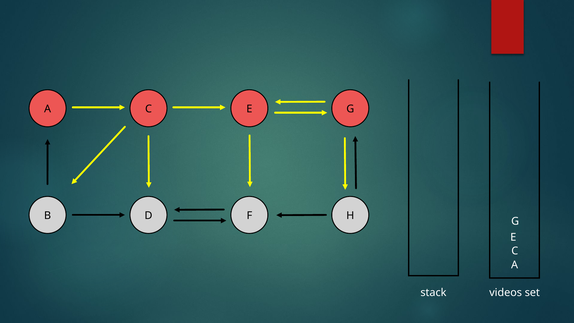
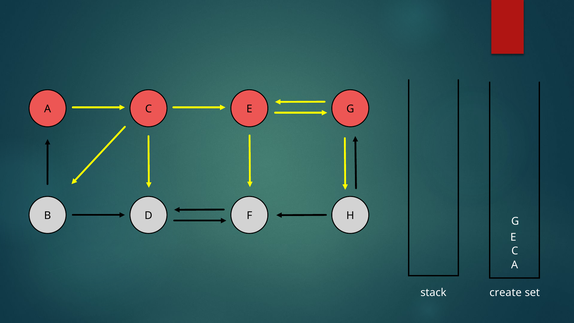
videos: videos -> create (506, 292)
